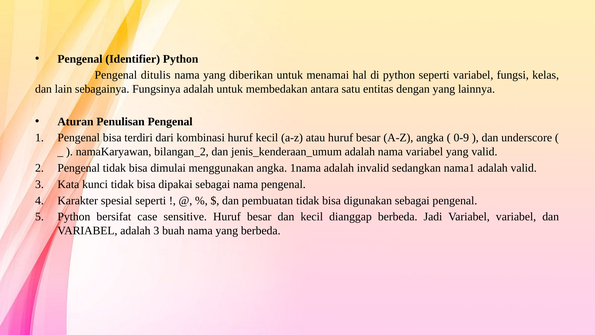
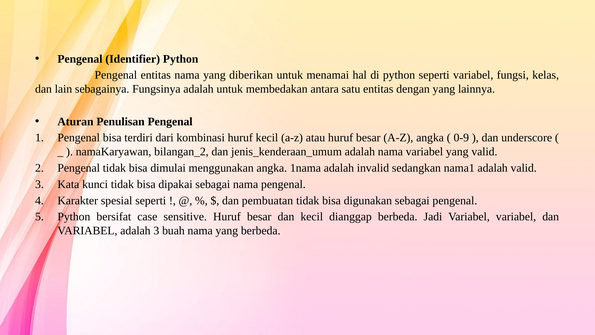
Pengenal ditulis: ditulis -> entitas (156, 75)
